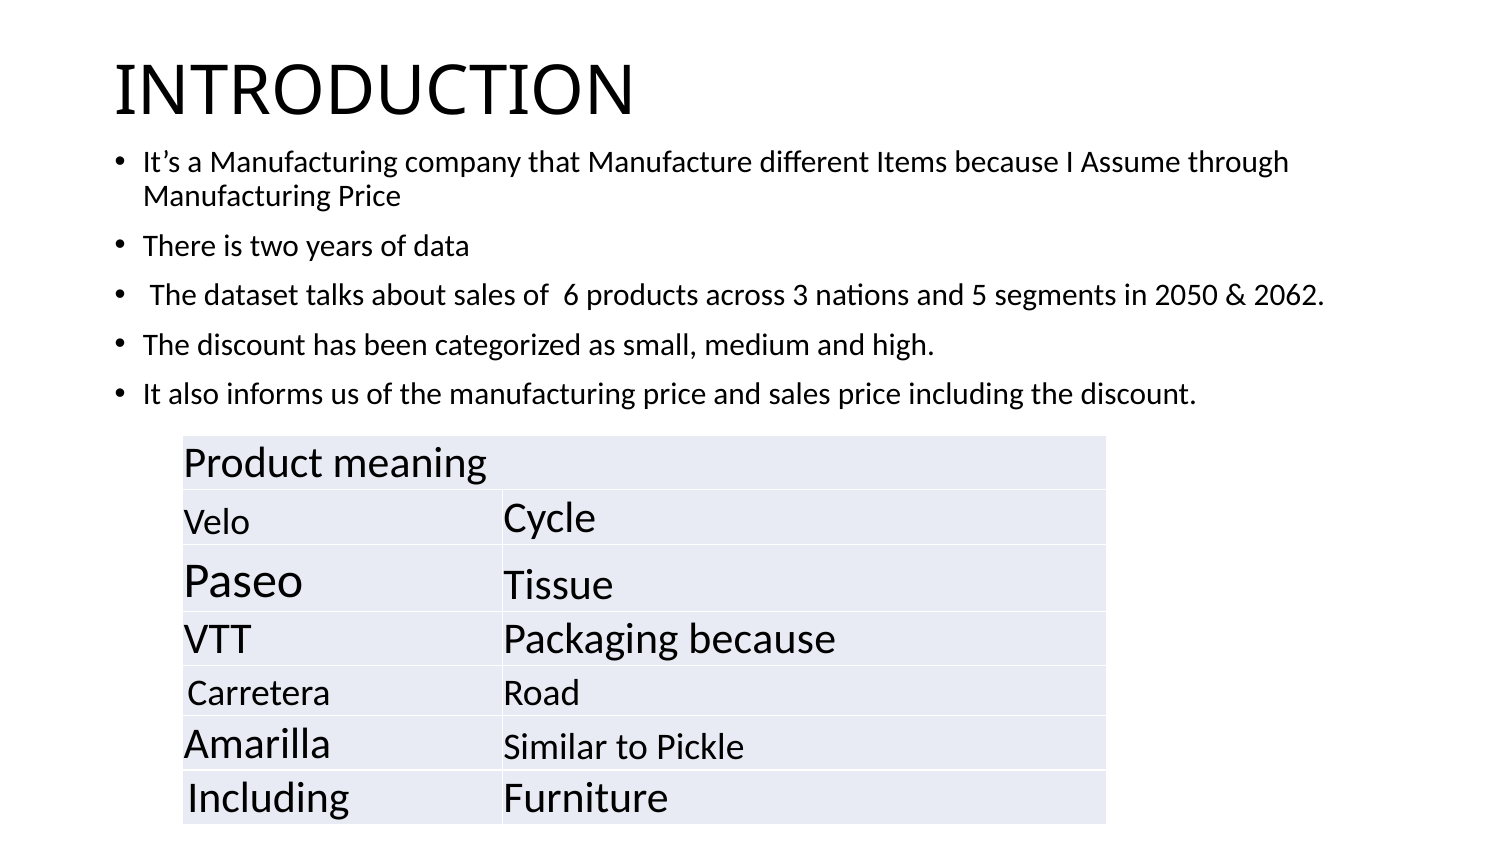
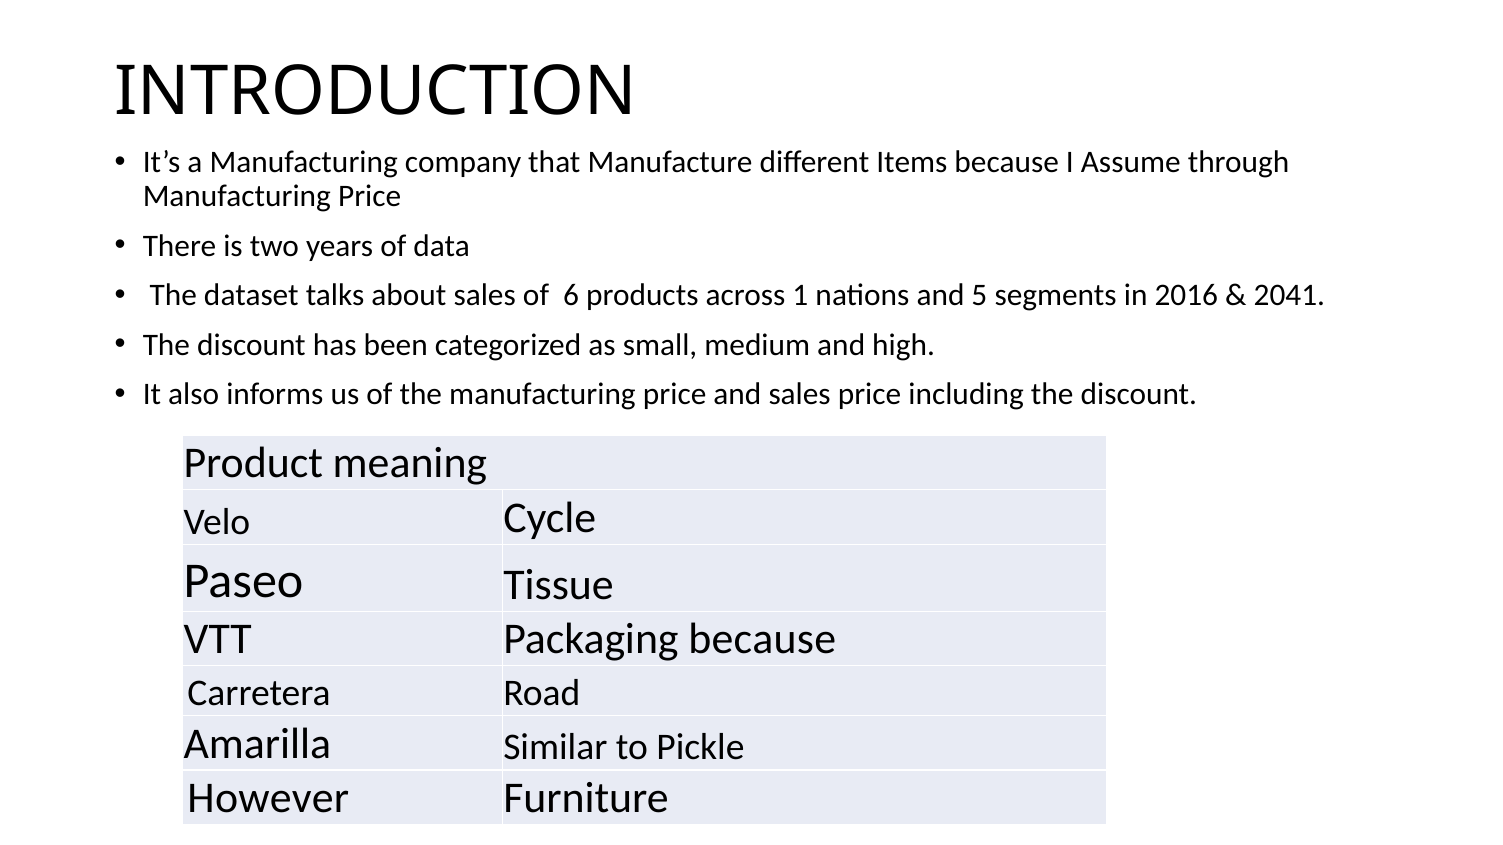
3: 3 -> 1 (800, 295)
2050: 2050 -> 2016 (1186, 295)
2062: 2062 -> 2041 (1289, 295)
Including: Including -> However (268, 798)
